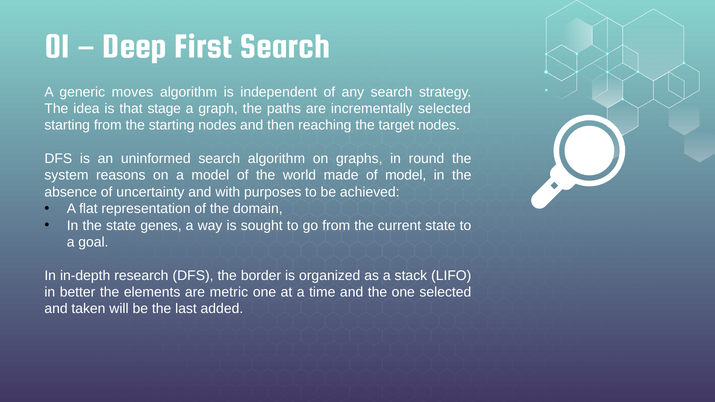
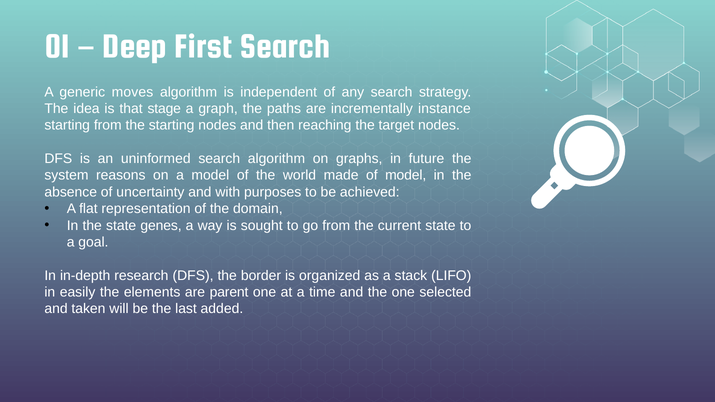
incrementally selected: selected -> instance (444, 109)
round: round -> future (427, 159)
better: better -> easily (78, 292)
metric: metric -> parent (229, 292)
